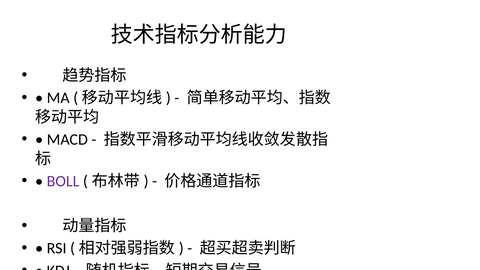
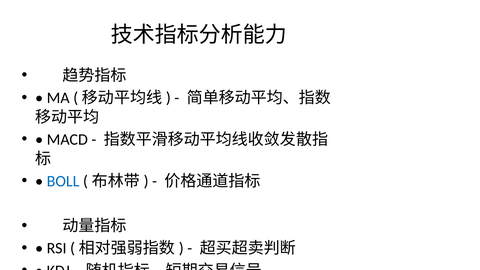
BOLL colour: purple -> blue (63, 181)
